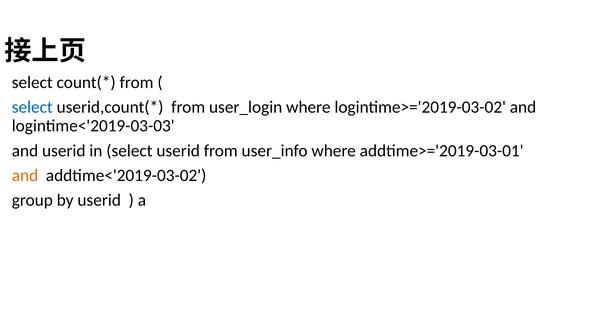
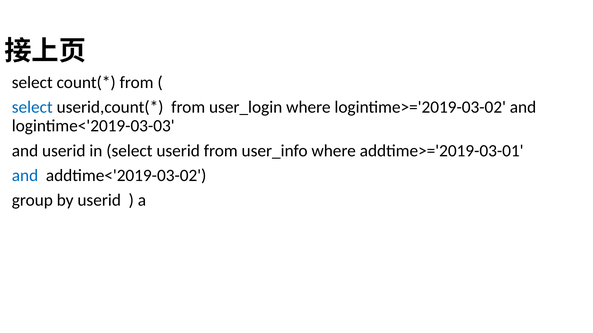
and colour: orange -> blue (25, 176)
